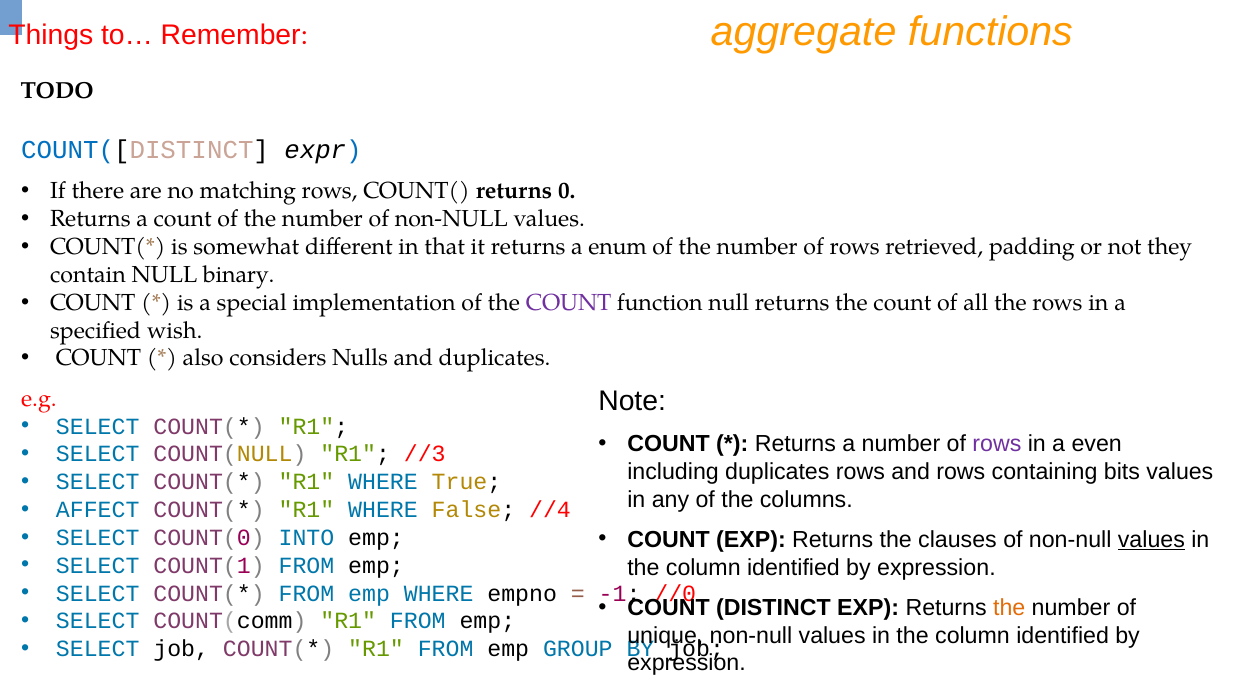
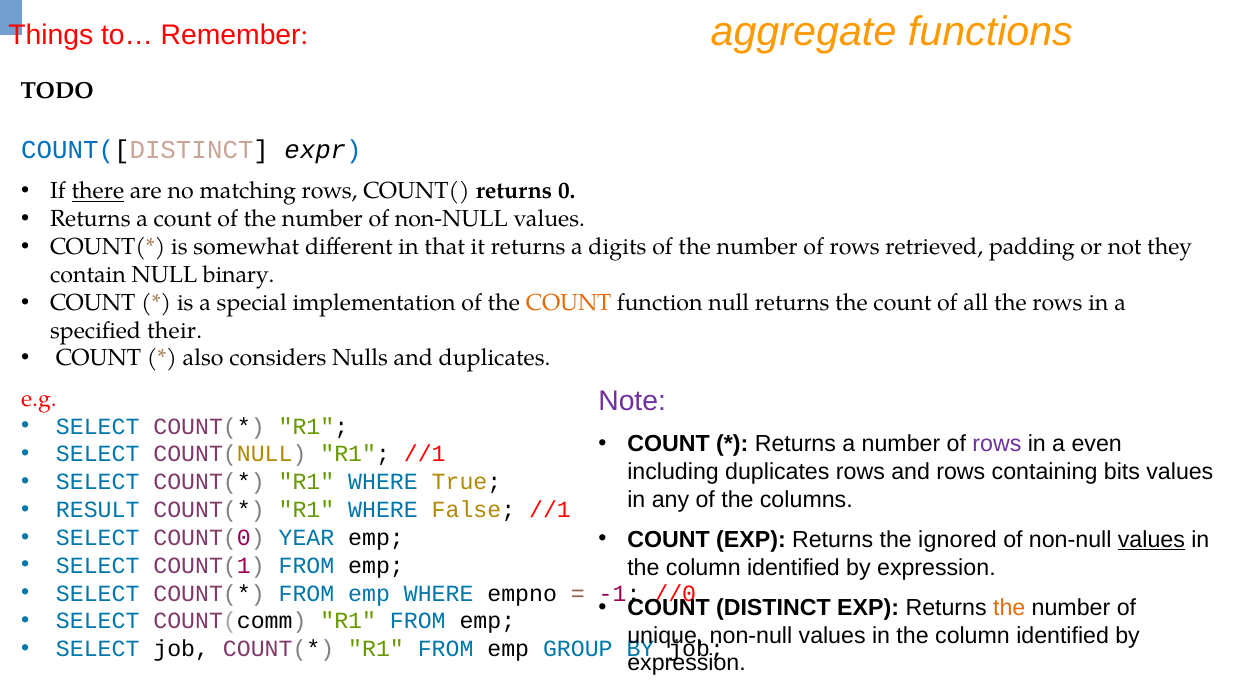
there underline: none -> present (98, 191)
enum: enum -> digits (617, 247)
COUNT colour: purple -> orange (569, 303)
wish: wish -> their (175, 330)
Note colour: black -> purple (632, 401)
R1 //3: //3 -> //1 (425, 454)
AFFECT: AFFECT -> RESULT (98, 510)
False //4: //4 -> //1 (550, 510)
INTO: INTO -> YEAR (306, 538)
clauses: clauses -> ignored (957, 539)
